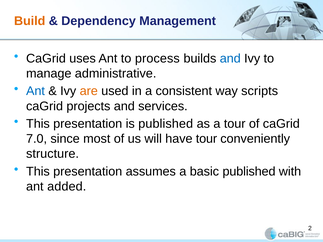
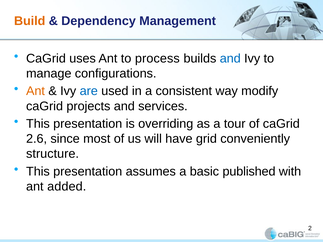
administrative: administrative -> configurations (116, 74)
Ant colour: blue -> orange (36, 91)
are colour: orange -> blue (89, 91)
scripts: scripts -> modify (260, 91)
is published: published -> overriding (166, 124)
7.0: 7.0 -> 2.6 (37, 139)
have tour: tour -> grid (206, 139)
